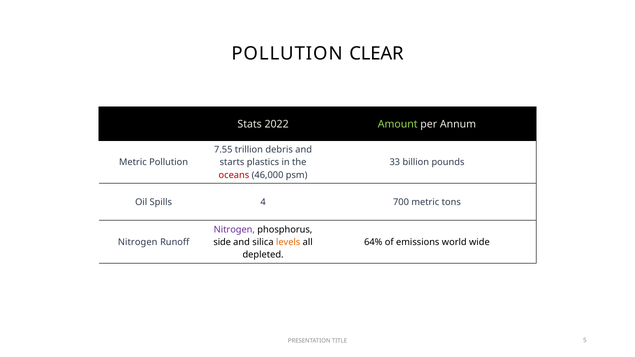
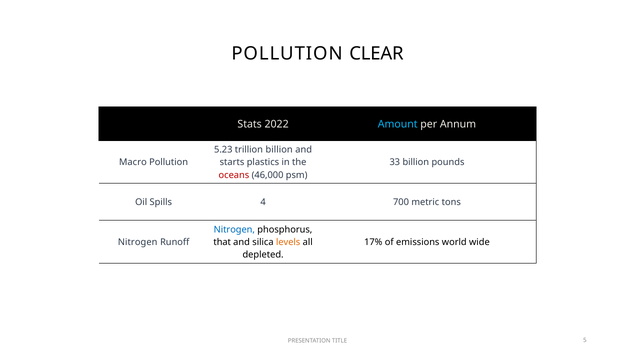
Amount colour: light green -> light blue (398, 124)
7.55: 7.55 -> 5.23 (223, 150)
trillion debris: debris -> billion (279, 150)
Metric: Metric -> Macro (133, 162)
Nitrogen colour: purple -> blue (234, 230)
side: side -> that (222, 242)
64%: 64% -> 17% (373, 242)
